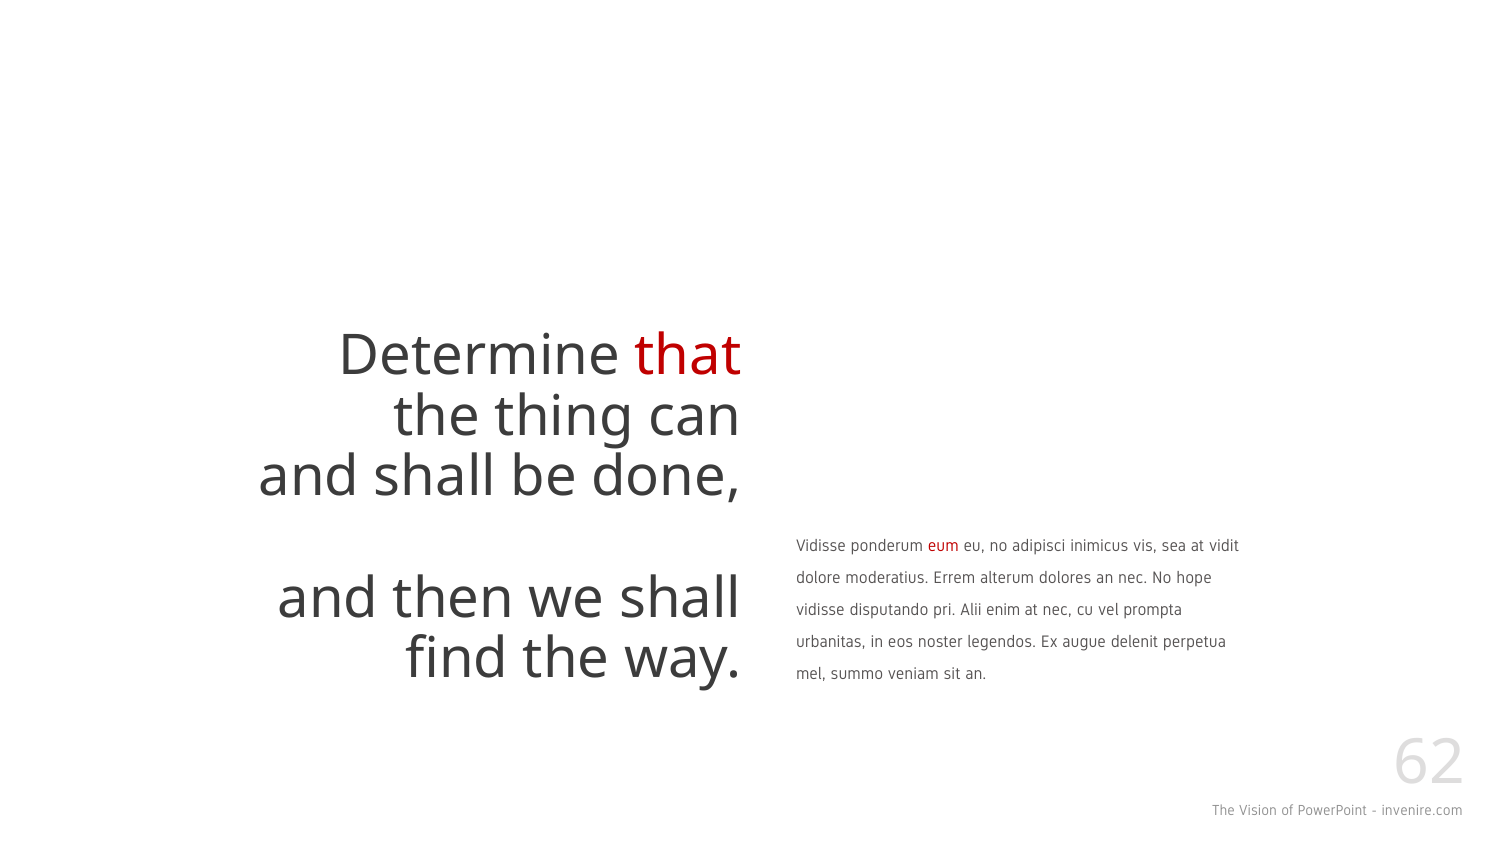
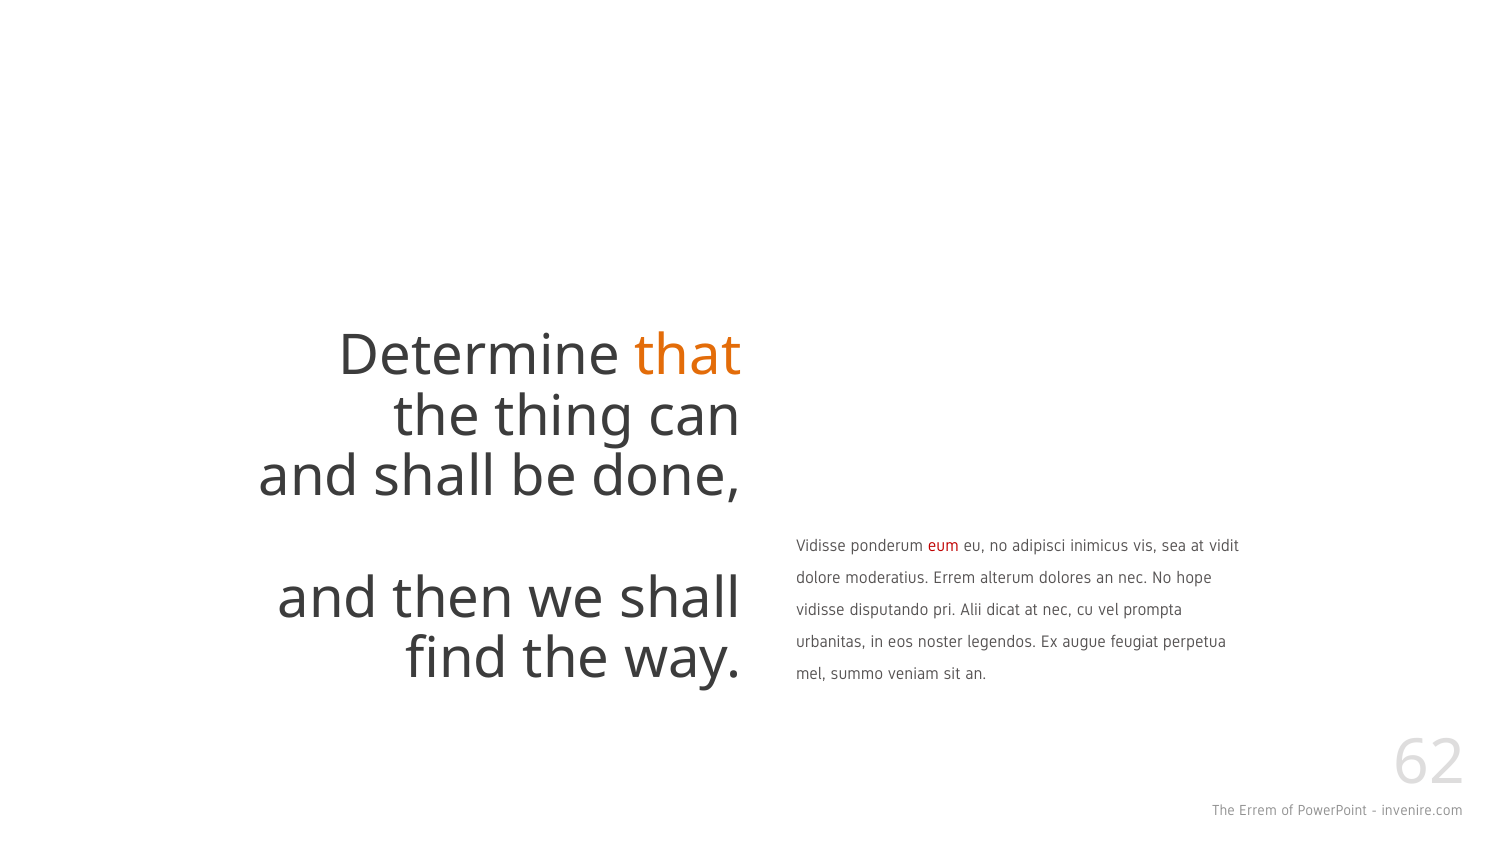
that colour: red -> orange (688, 356)
enim: enim -> dicat (1003, 610)
delenit: delenit -> feugiat (1135, 642)
The Vision: Vision -> Errem (1258, 811)
